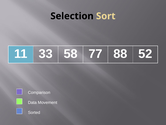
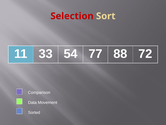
Selection colour: black -> red (72, 16)
58: 58 -> 54 (71, 54)
52: 52 -> 72 (145, 54)
